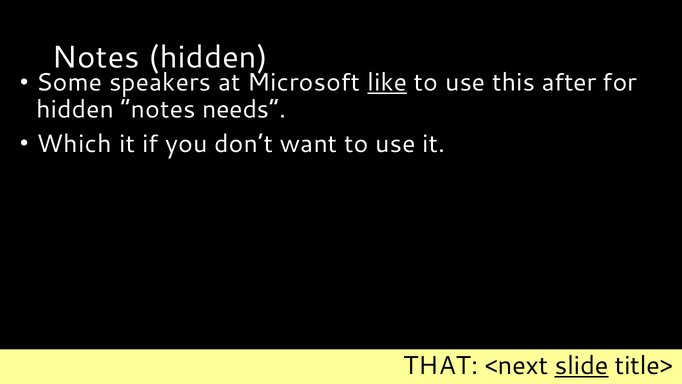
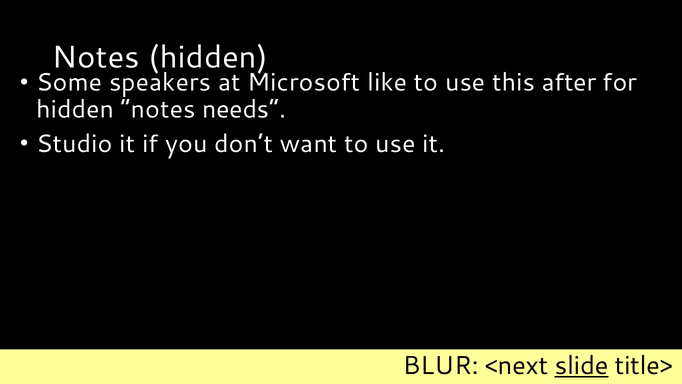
like underline: present -> none (387, 82)
Which: Which -> Studio (74, 144)
THAT: THAT -> BLUR (441, 365)
